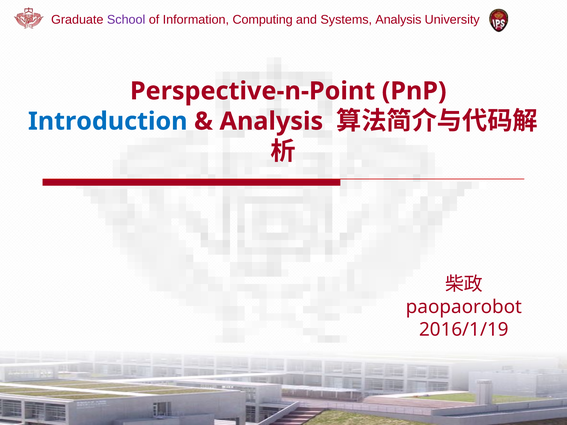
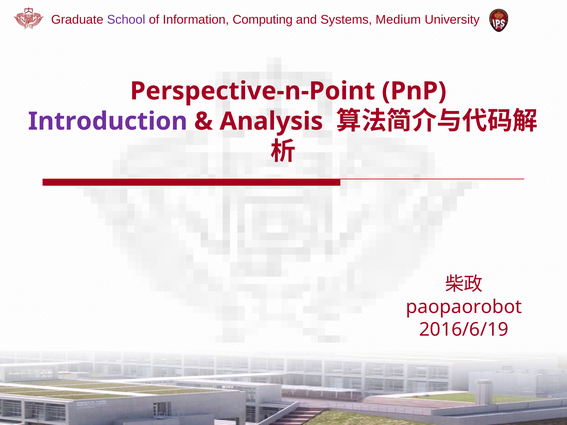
Systems Analysis: Analysis -> Medium (398, 20)
Introduction colour: blue -> purple (108, 121)
2016/1/19: 2016/1/19 -> 2016/6/19 (464, 330)
